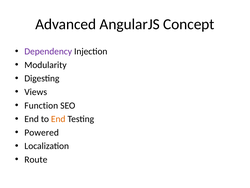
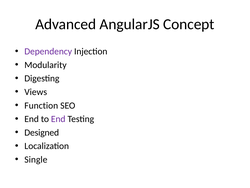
End colour: orange -> purple (58, 119)
Powered: Powered -> Designed (42, 132)
Route: Route -> Single (36, 159)
